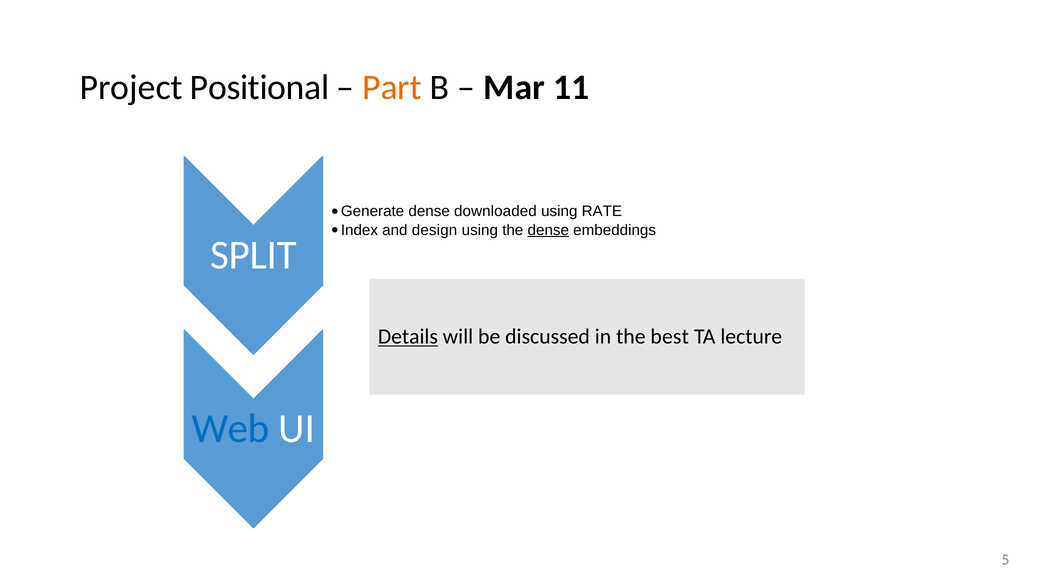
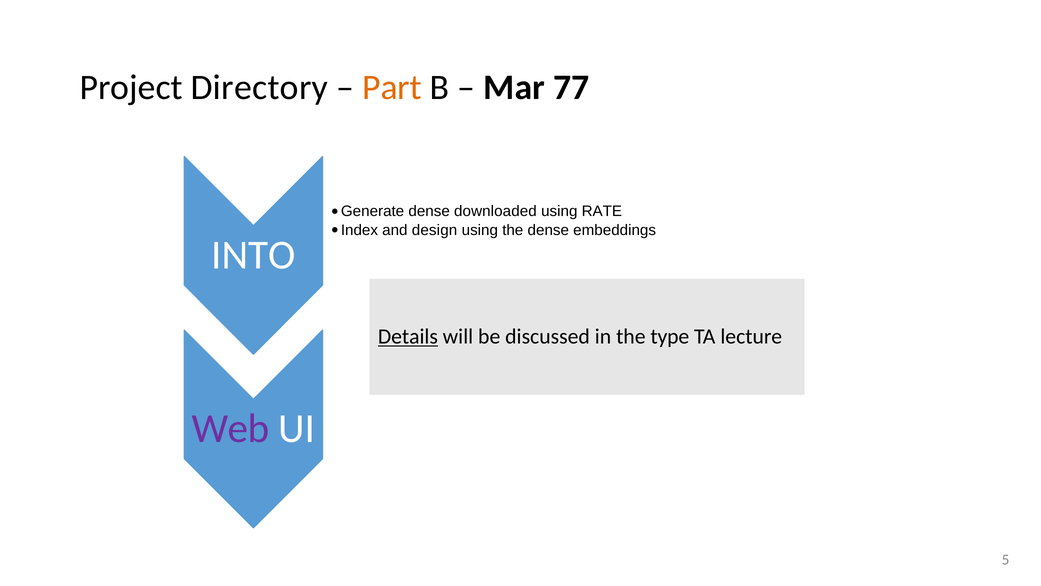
Positional: Positional -> Directory (259, 88)
11: 11 -> 77 (571, 88)
dense underline: present -> none (548, 230)
SPLIT: SPLIT -> INTO (253, 255)
best: best -> type (670, 336)
Web colour: blue -> purple (231, 428)
